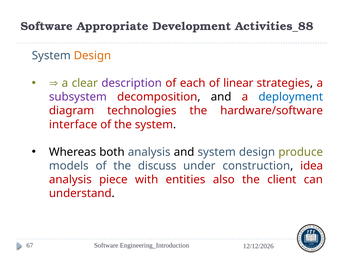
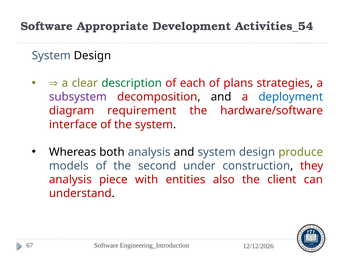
Activities_88: Activities_88 -> Activities_54 (274, 26)
Design colour: orange -> black (92, 56)
description colour: purple -> green (132, 83)
linear: linear -> plans (238, 83)
technologies: technologies -> requirement (142, 111)
discuss: discuss -> second (157, 166)
idea: idea -> they (312, 166)
